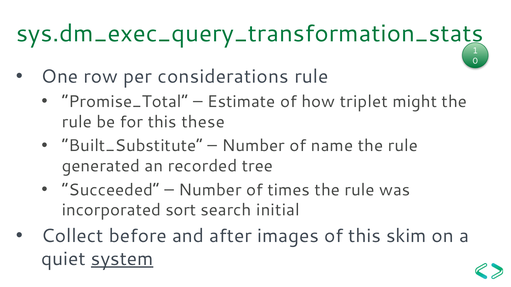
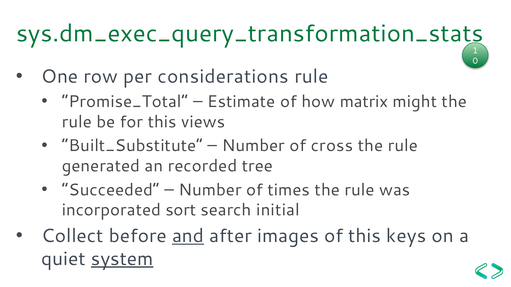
triplet: triplet -> matrix (364, 102)
these: these -> views (203, 122)
name: name -> cross (332, 146)
and underline: none -> present (188, 236)
skim: skim -> keys (406, 236)
